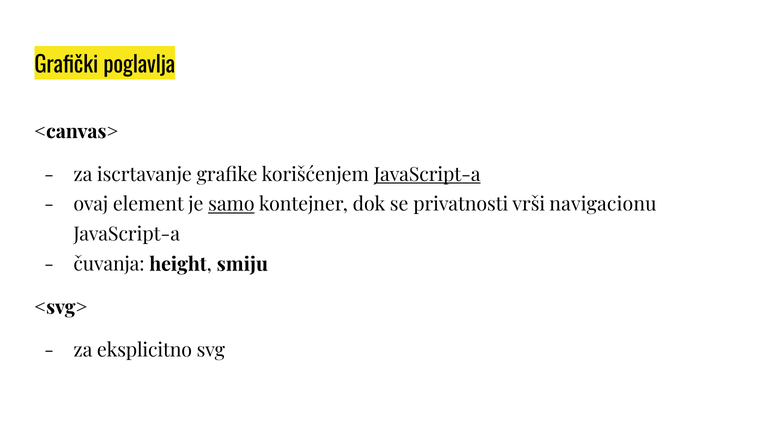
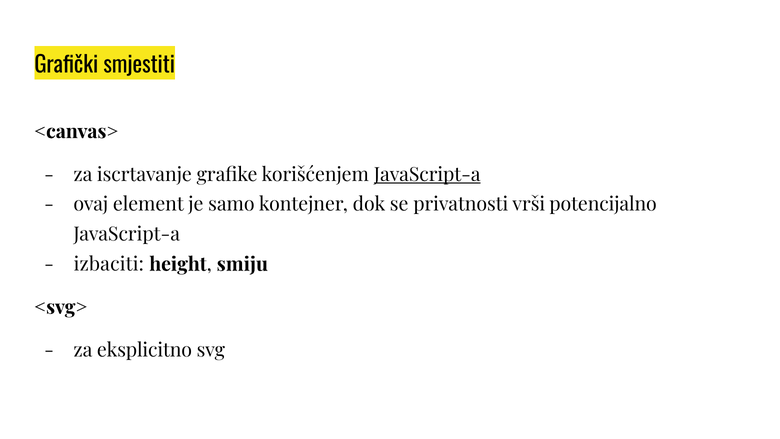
poglavlja: poglavlja -> smjestiti (139, 65)
samo underline: present -> none (231, 204)
navigacionu: navigacionu -> potencijalno (603, 204)
čuvanja: čuvanja -> izbaciti (109, 264)
